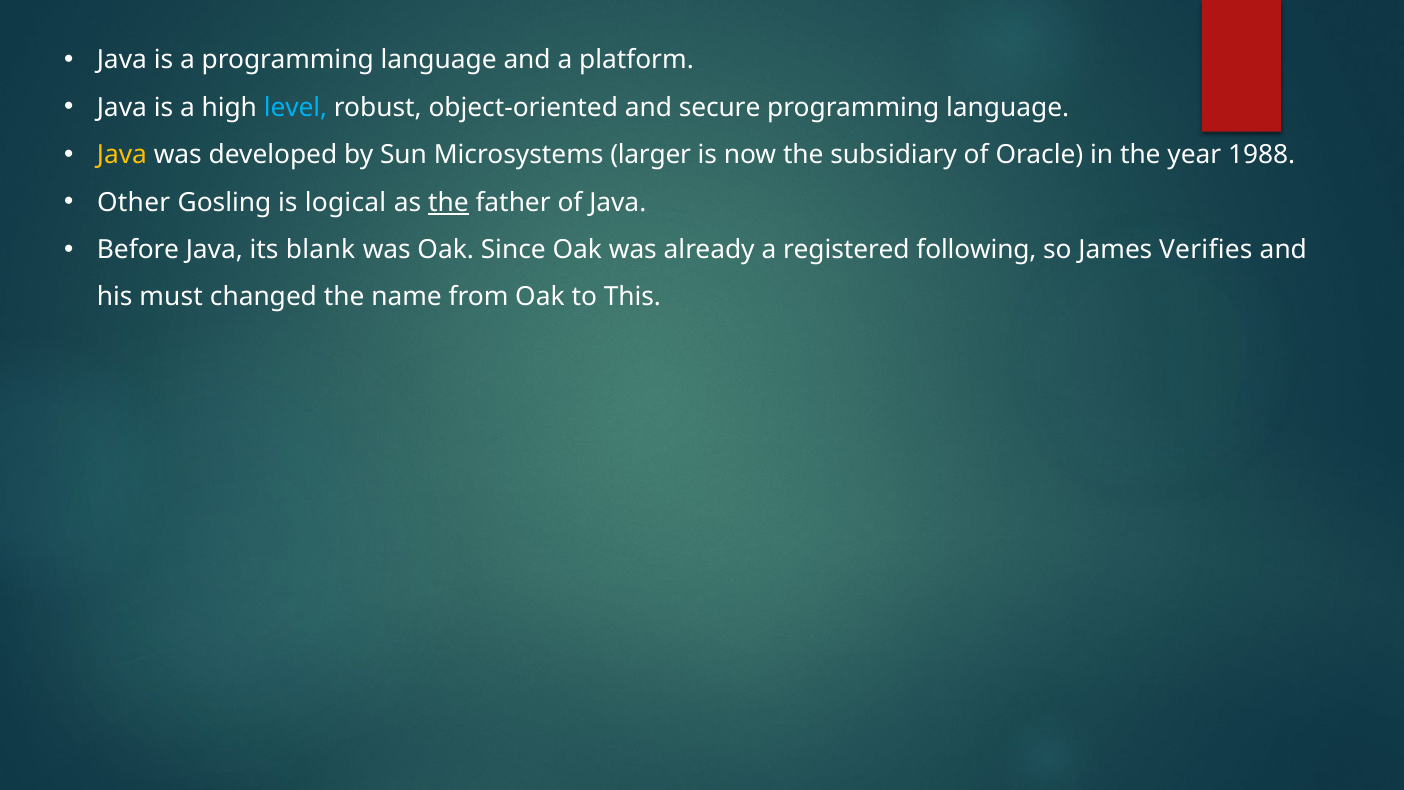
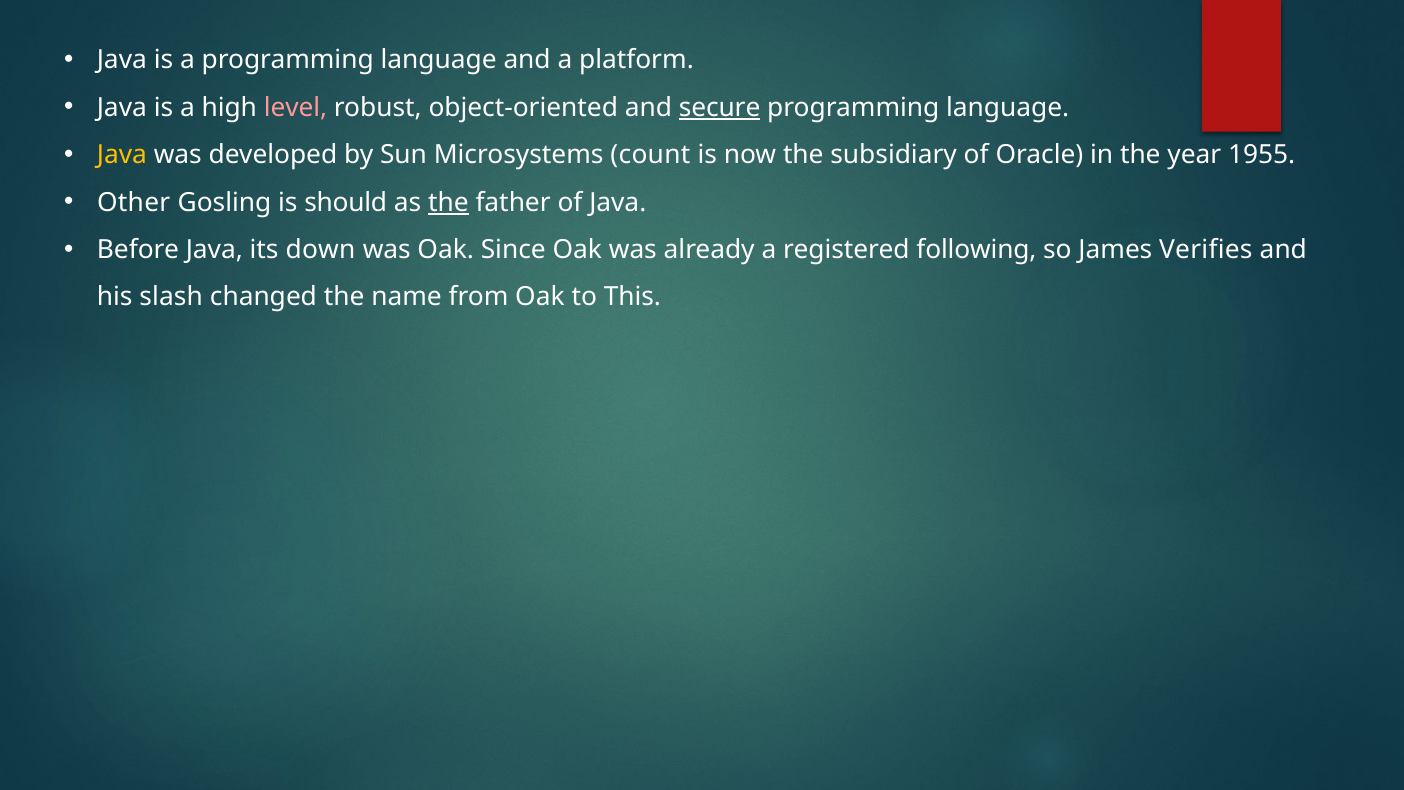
level colour: light blue -> pink (295, 108)
secure underline: none -> present (720, 108)
larger: larger -> count (650, 155)
1988: 1988 -> 1955 (1262, 155)
logical: logical -> should (346, 202)
blank: blank -> down (321, 250)
must: must -> slash (171, 297)
